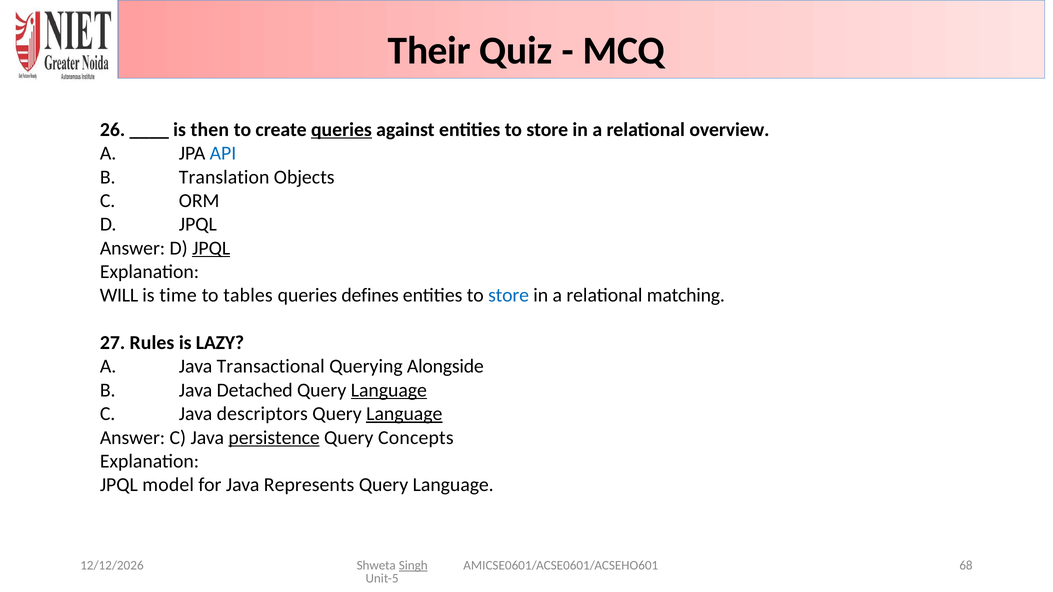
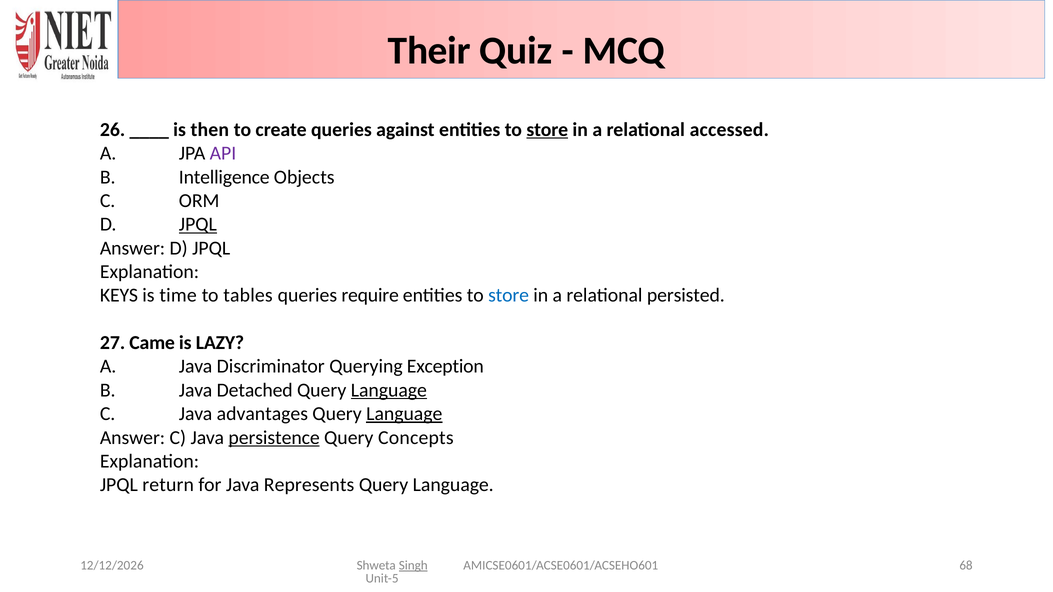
queries underline: present -> none (341, 130)
store underline: none -> present (547, 130)
overview: overview -> accessed (729, 130)
API colour: blue -> purple (223, 153)
Translation: Translation -> Intelligence (224, 177)
JPQL underline: none -> present (198, 224)
JPQL underline: present -> none (211, 248)
WILL: WILL -> KEYS (119, 296)
defines: defines -> require (370, 296)
matching: matching -> persisted (686, 296)
Rules: Rules -> Came (152, 343)
Transactional: Transactional -> Discriminator (271, 367)
Alongside: Alongside -> Exception (445, 367)
descriptors: descriptors -> advantages (262, 414)
model: model -> return (168, 485)
